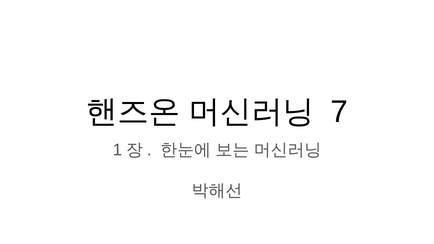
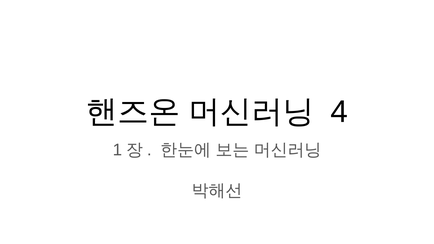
7: 7 -> 4 (339, 112)
